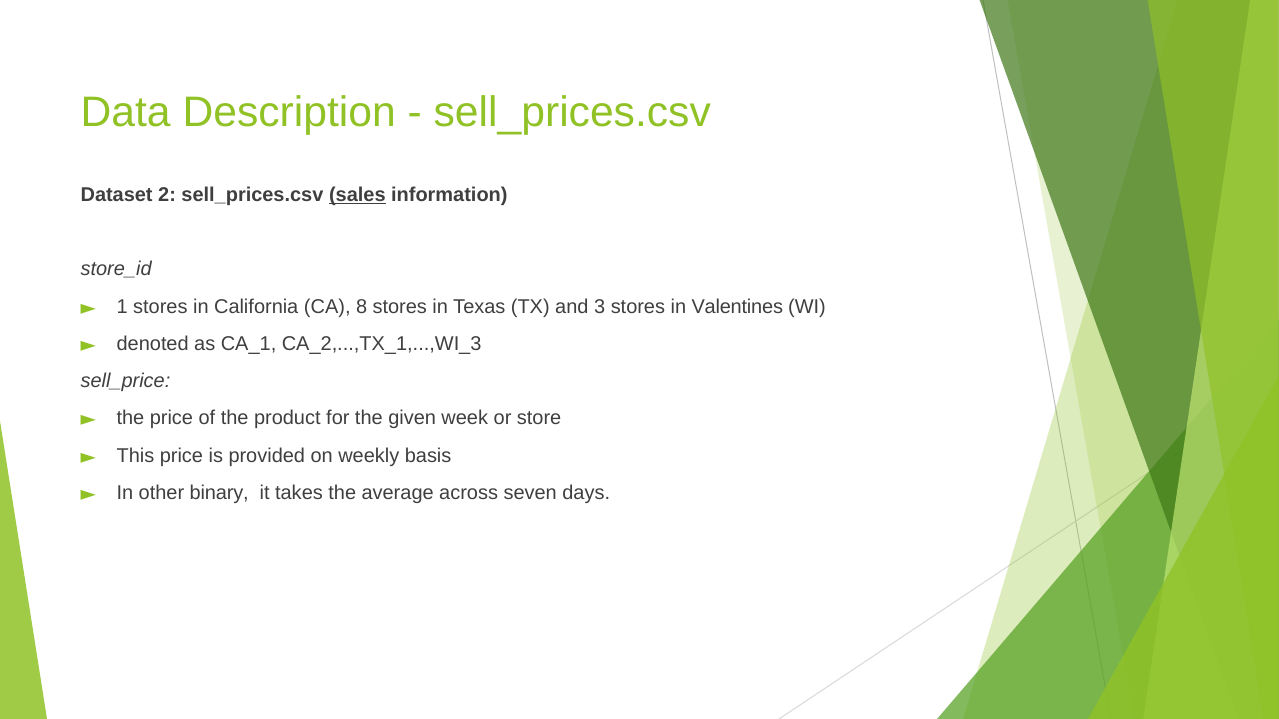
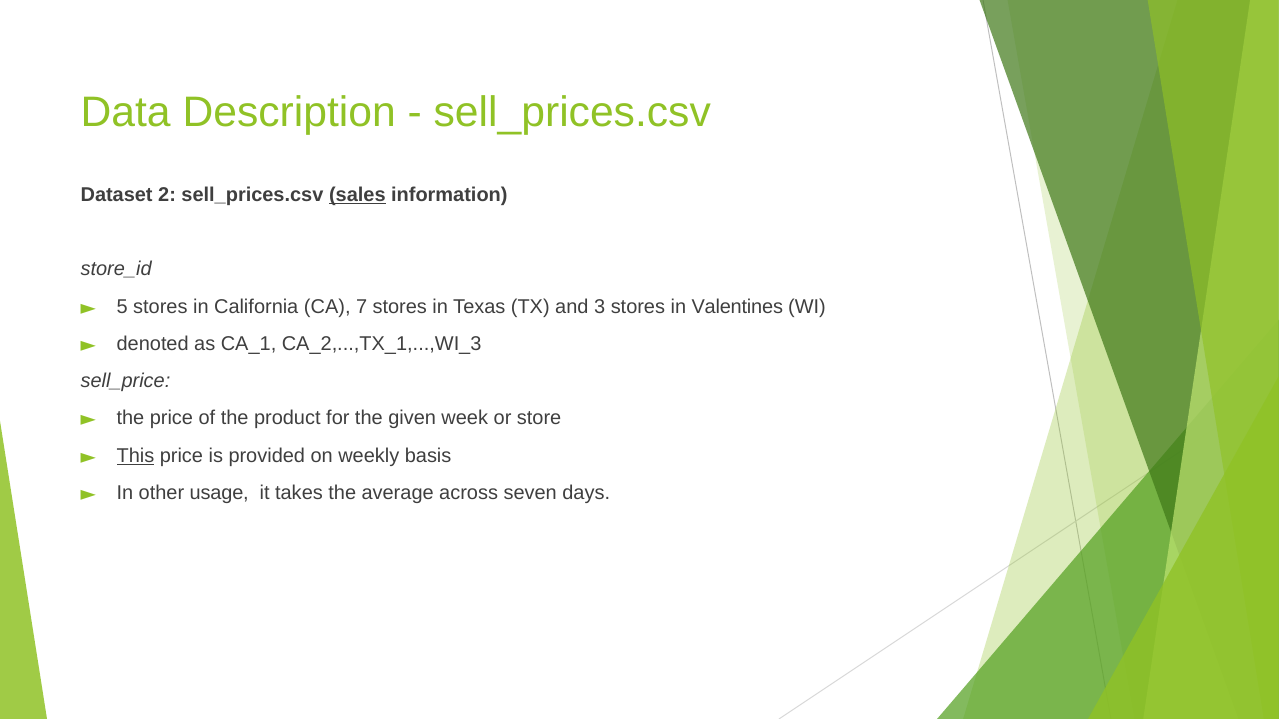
1: 1 -> 5 (122, 307)
8: 8 -> 7 (362, 307)
This underline: none -> present (135, 456)
binary: binary -> usage (219, 493)
